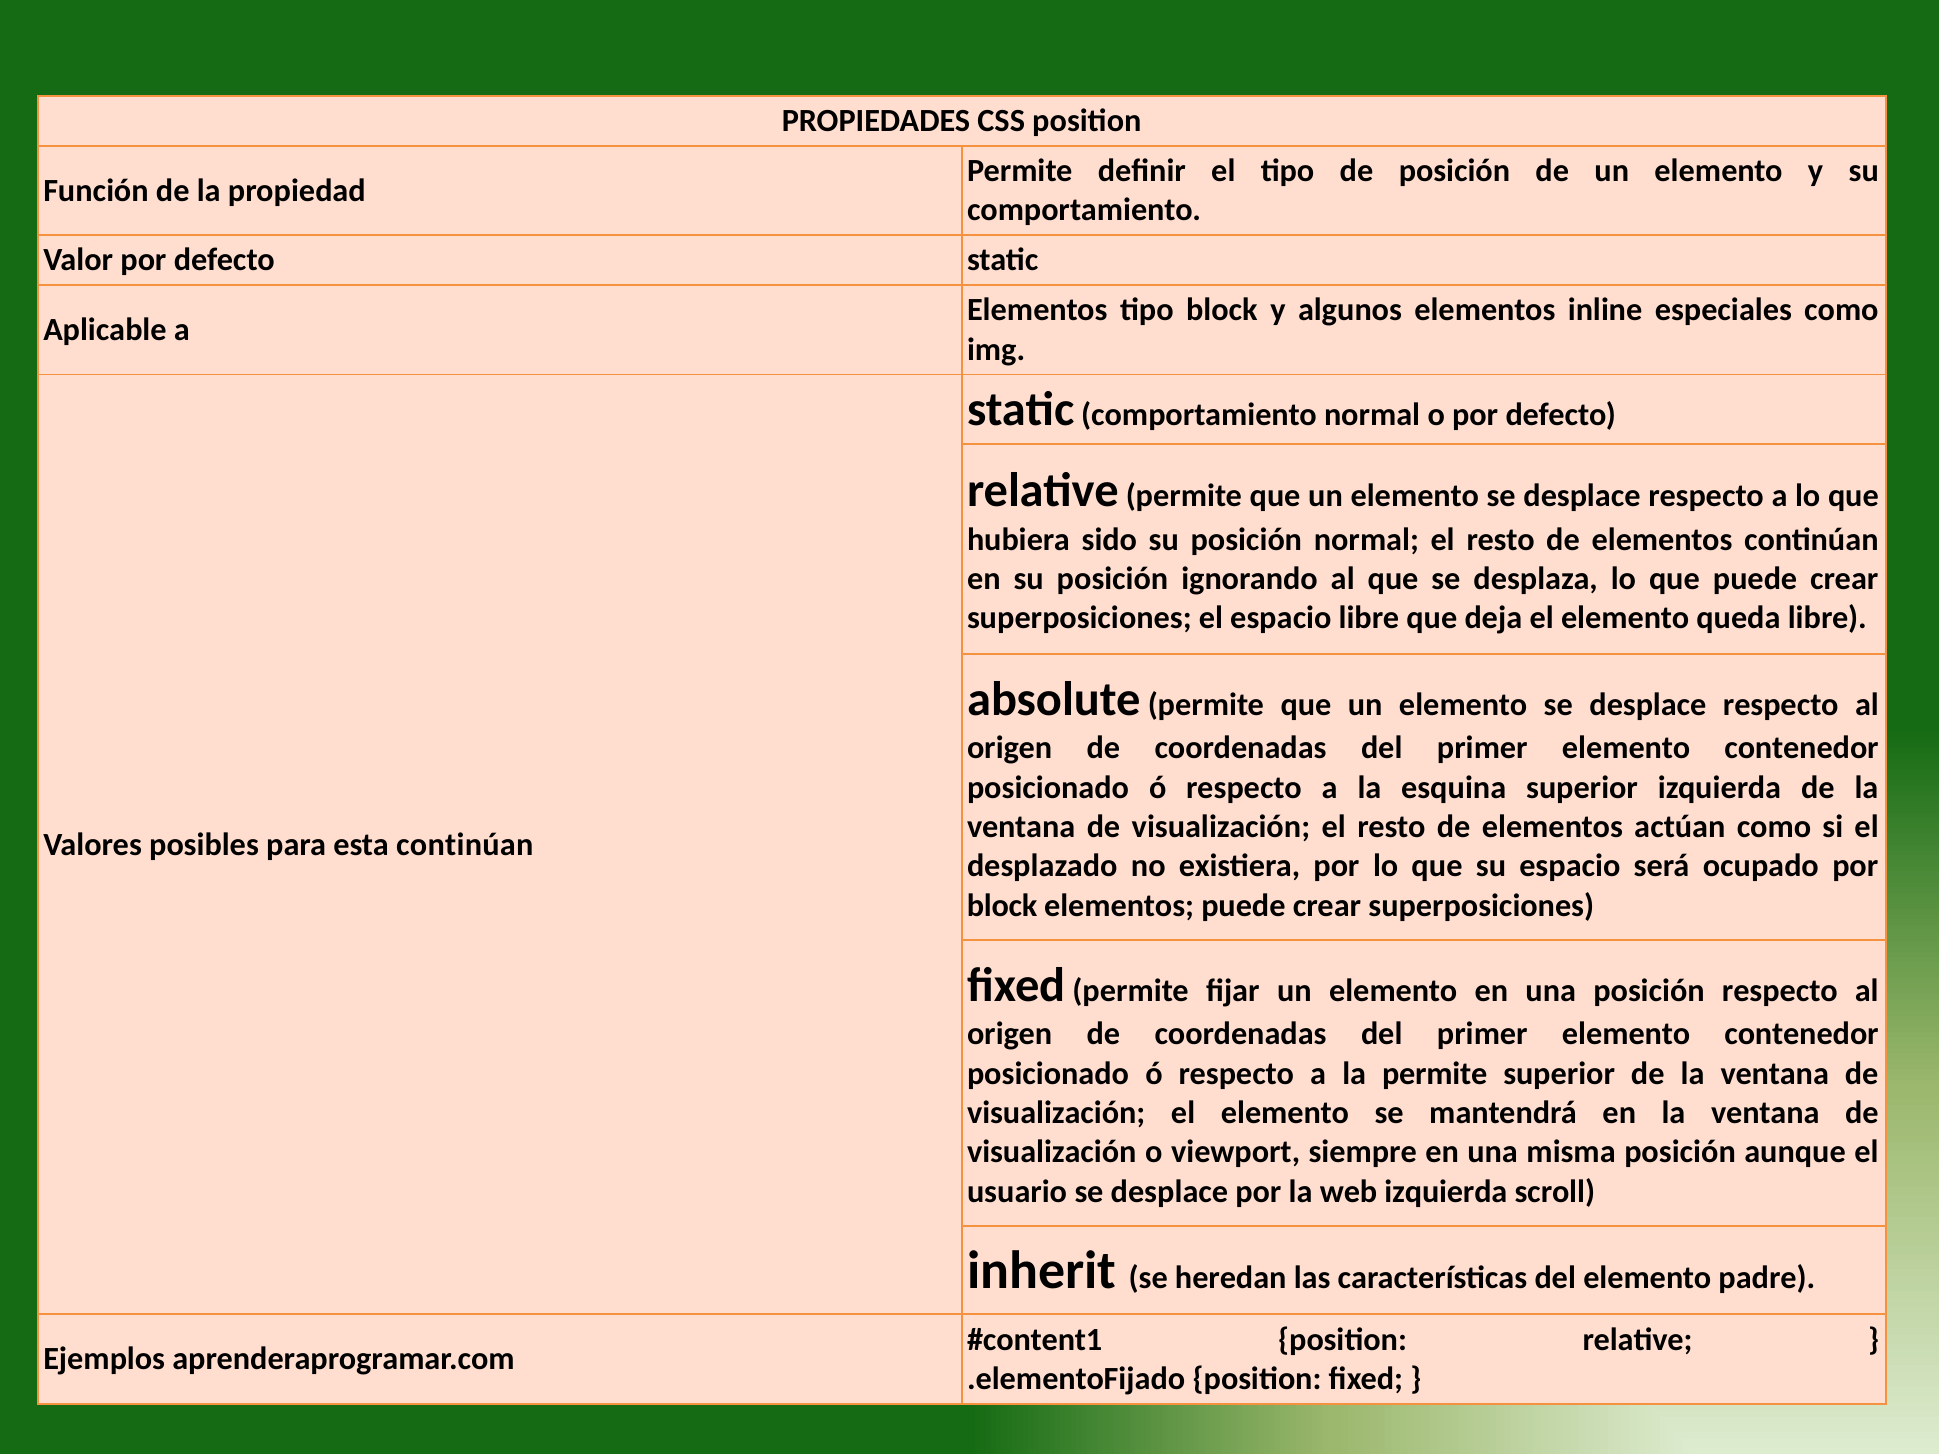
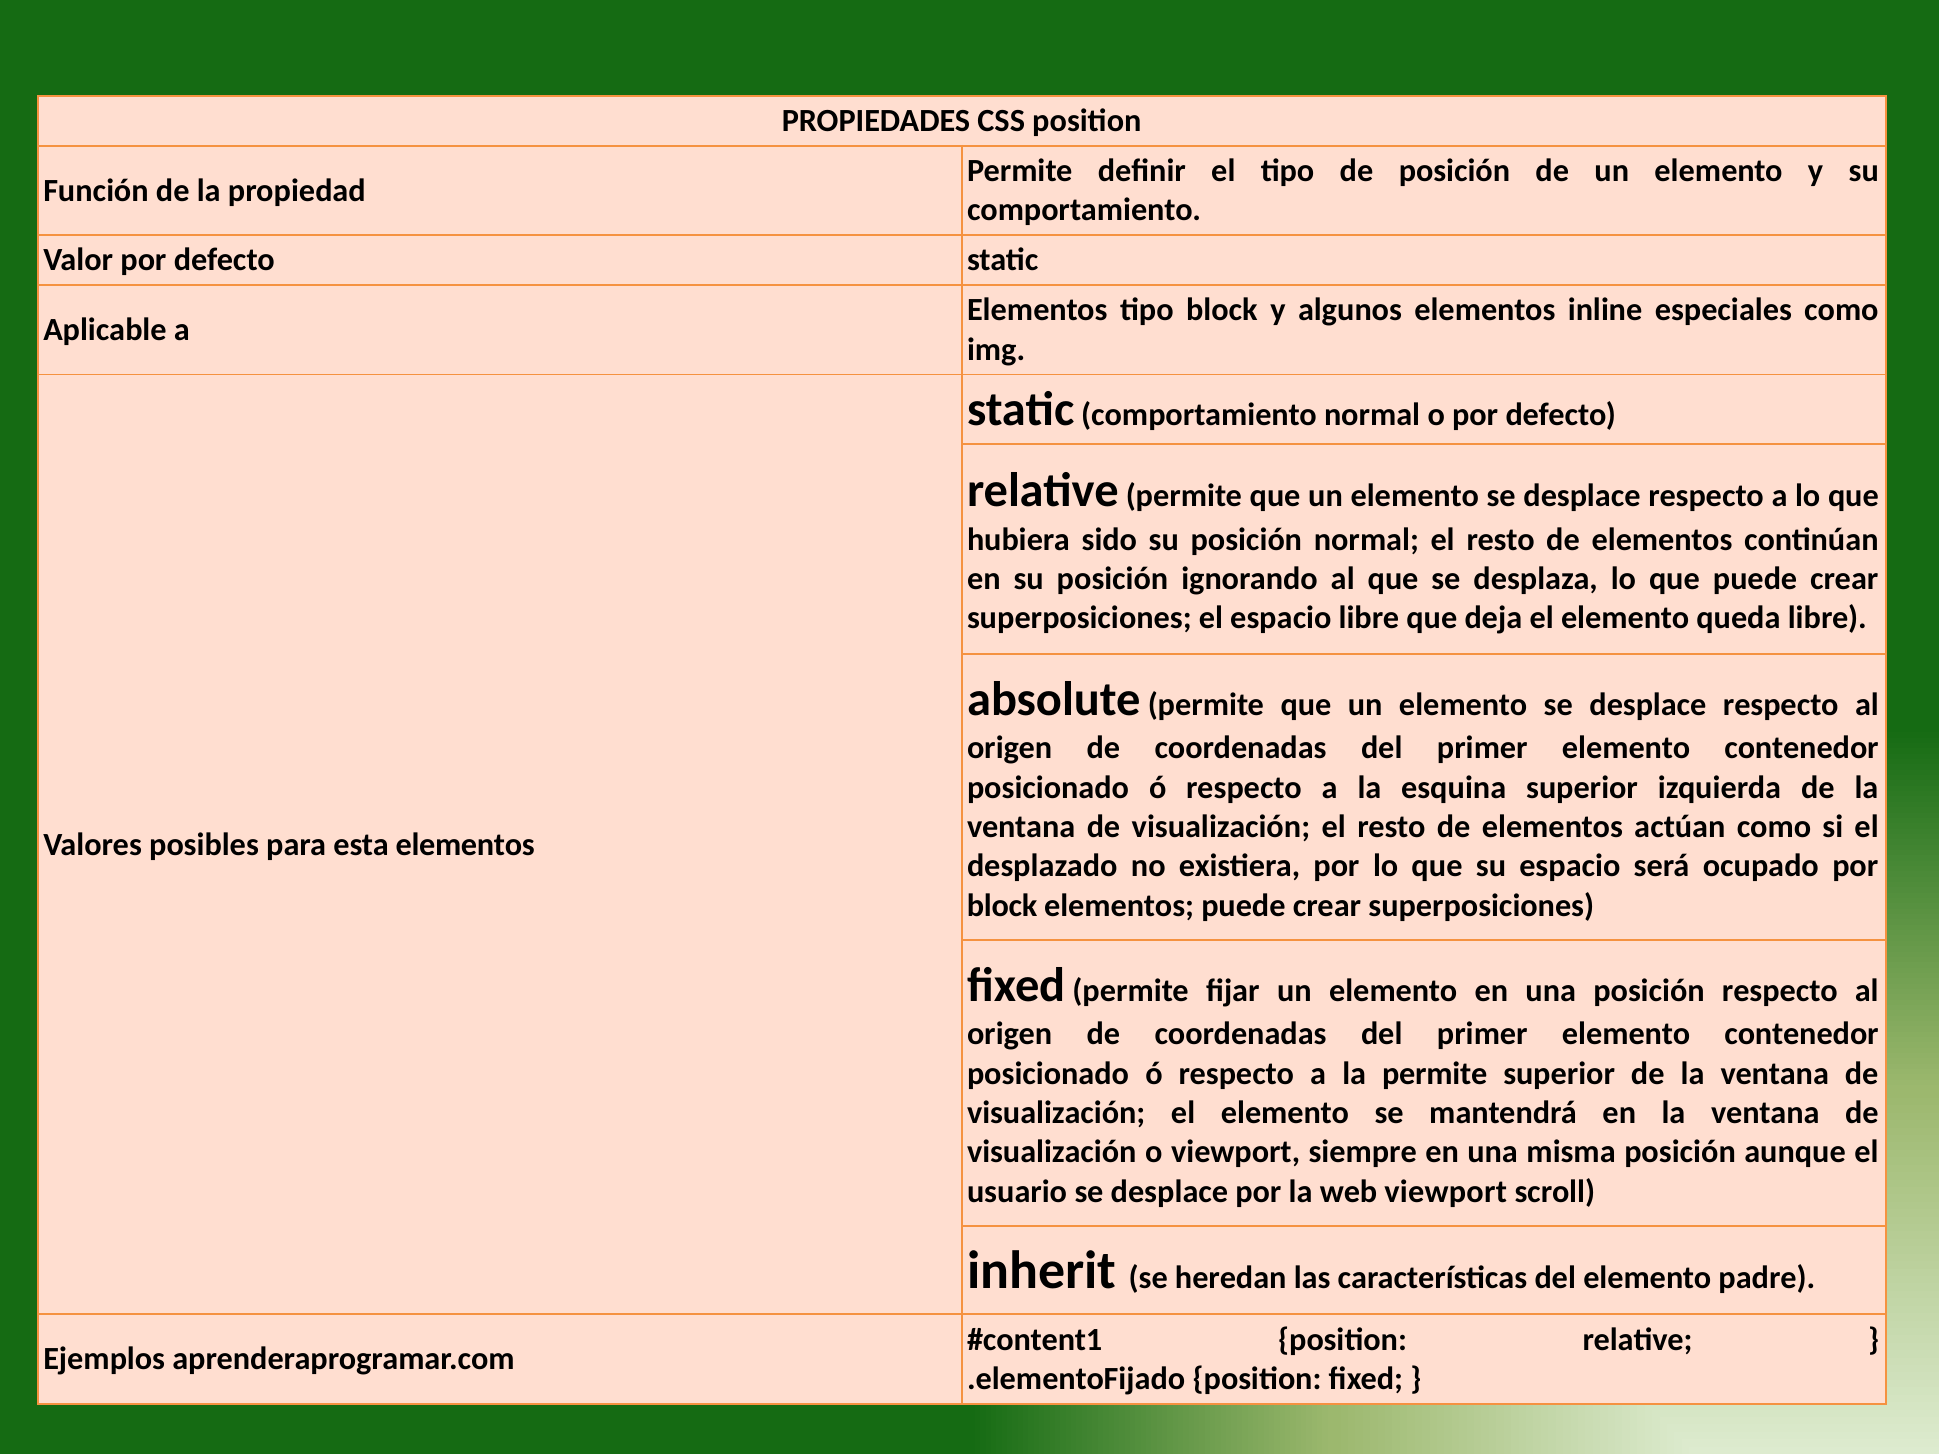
esta continúan: continúan -> elementos (465, 845)
web izquierda: izquierda -> viewport (1446, 1192)
